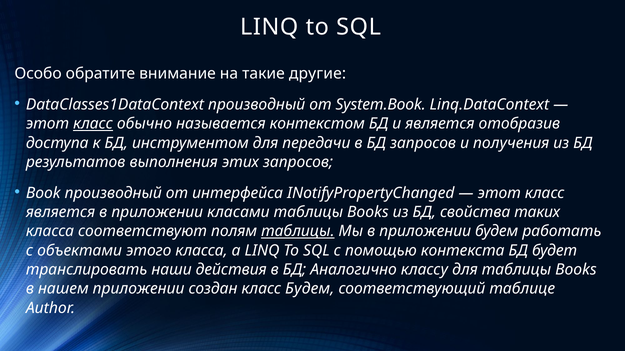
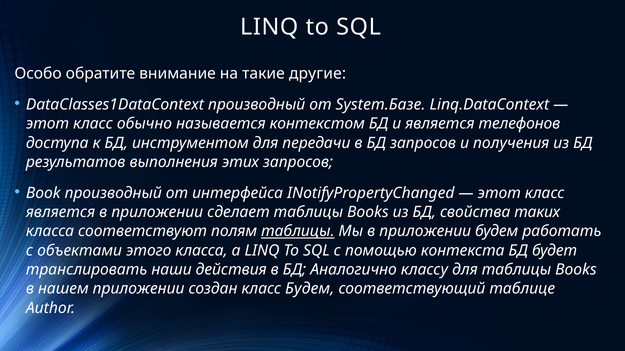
System.Book: System.Book -> System.Базе (381, 105)
класс underline: present -> none (93, 124)
отобразив: отобразив -> телефонов (519, 124)
класами: класами -> сделает (238, 212)
